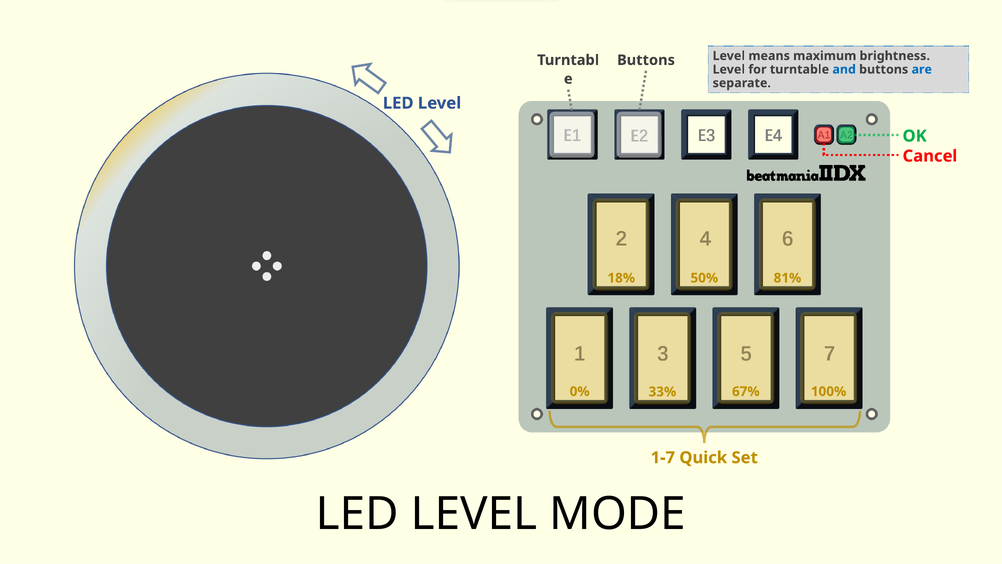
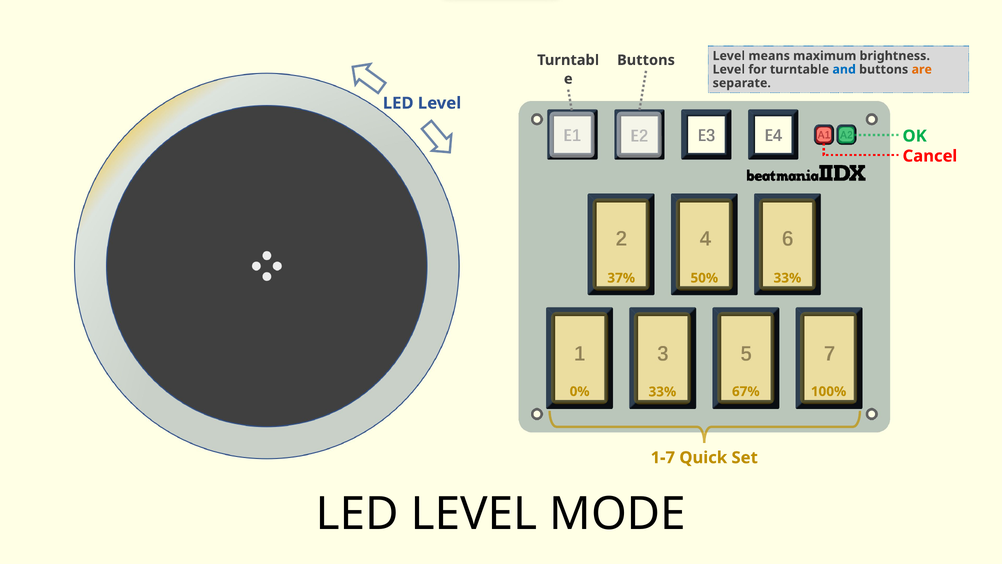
are colour: blue -> orange (922, 69)
18%: 18% -> 37% (621, 278)
50% 81%: 81% -> 33% (787, 278)
